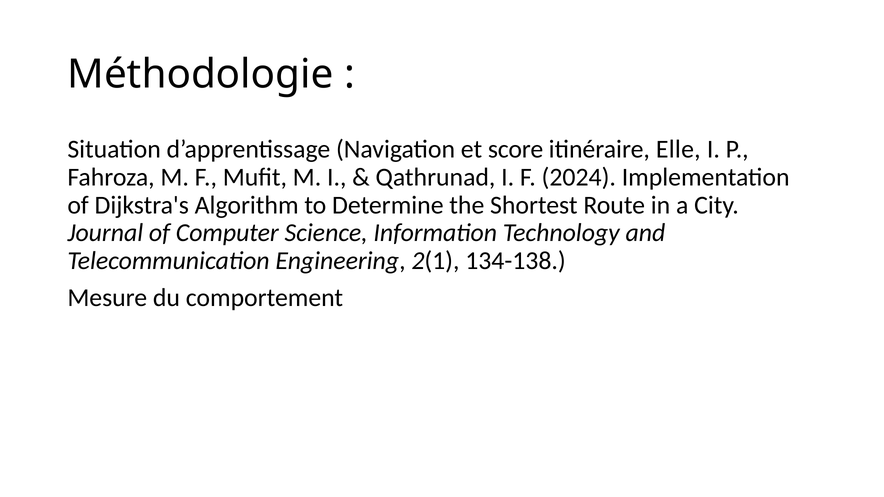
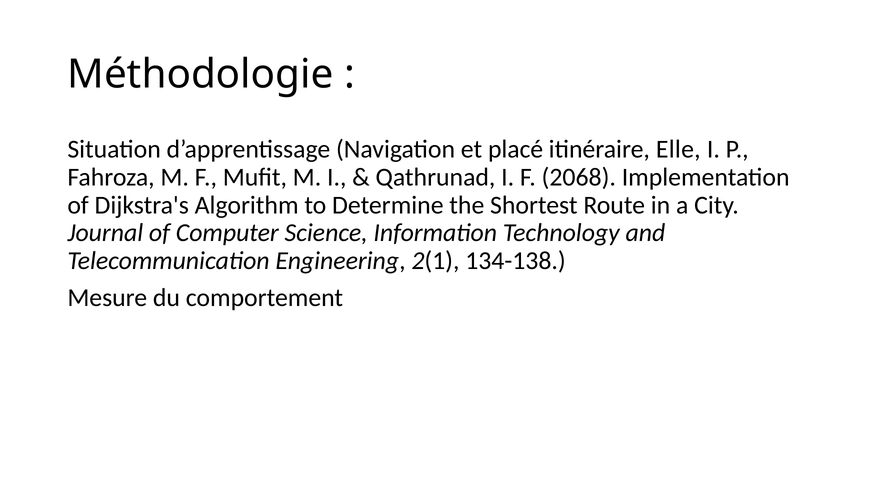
score: score -> placé (516, 149)
2024: 2024 -> 2068 (579, 177)
